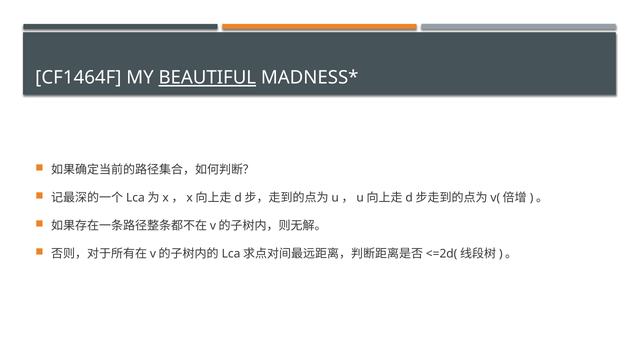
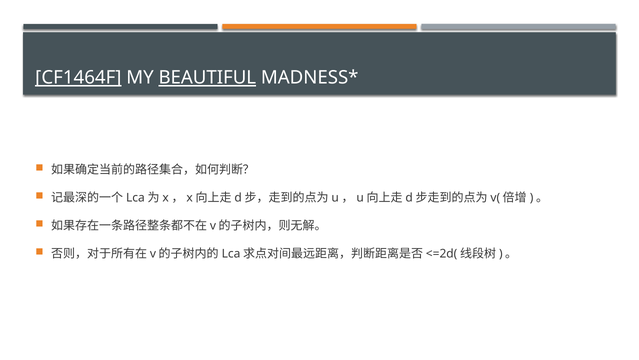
CF1464F underline: none -> present (78, 78)
